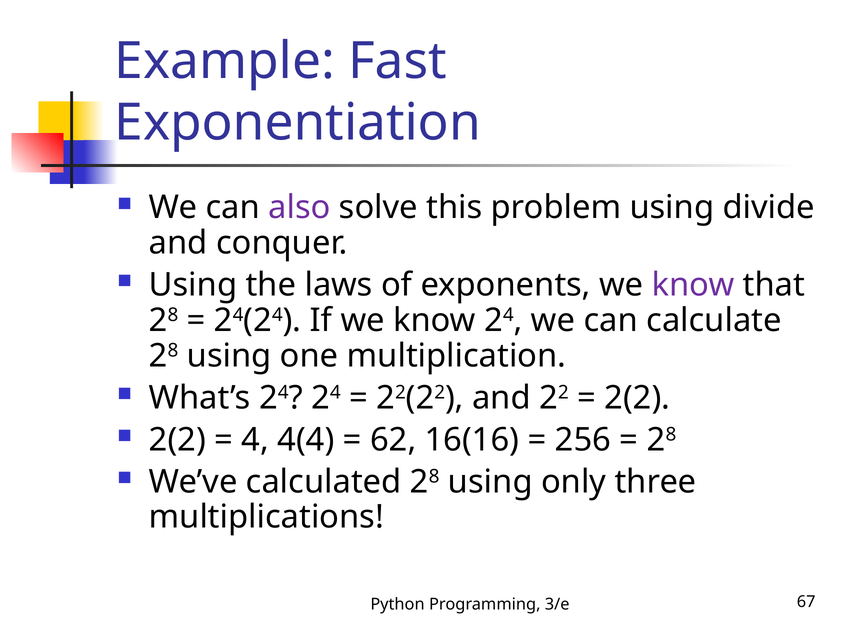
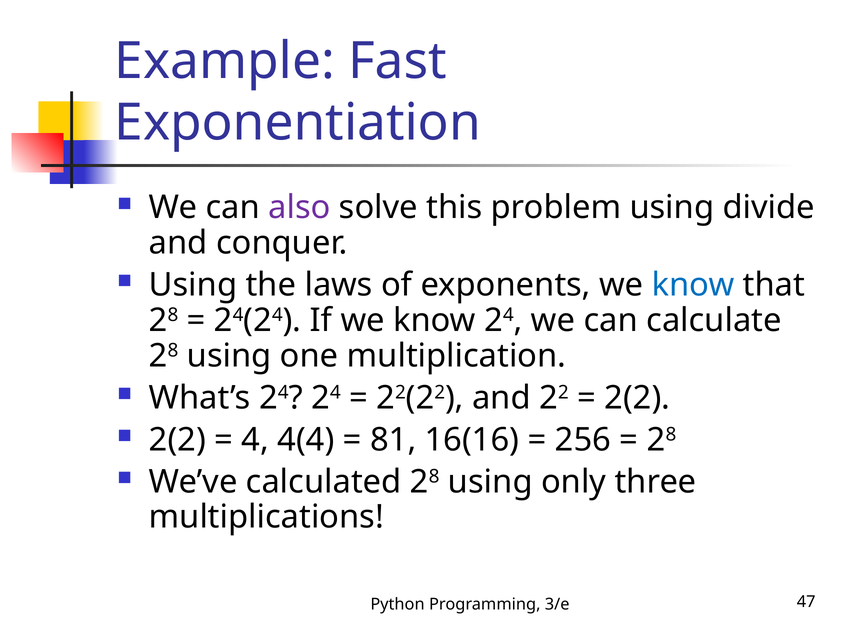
know colour: purple -> blue (693, 285)
62: 62 -> 81 (393, 439)
67: 67 -> 47 (806, 601)
